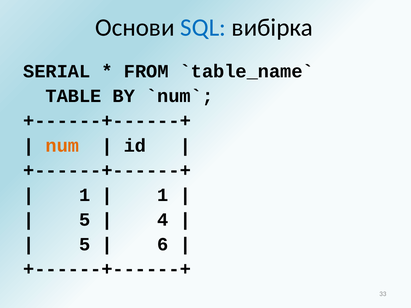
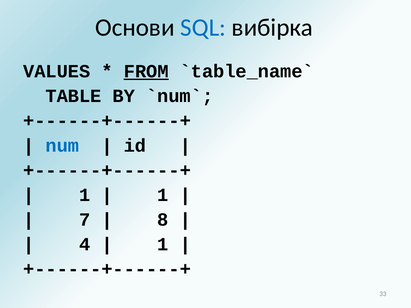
SERIAL: SERIAL -> VALUES (57, 71)
FROM underline: none -> present (146, 71)
num colour: orange -> blue (62, 146)
5: 5 -> 7 (85, 220)
4: 4 -> 8 (163, 220)
5: 5 -> 4 (85, 245)
6: 6 -> 1 (163, 245)
